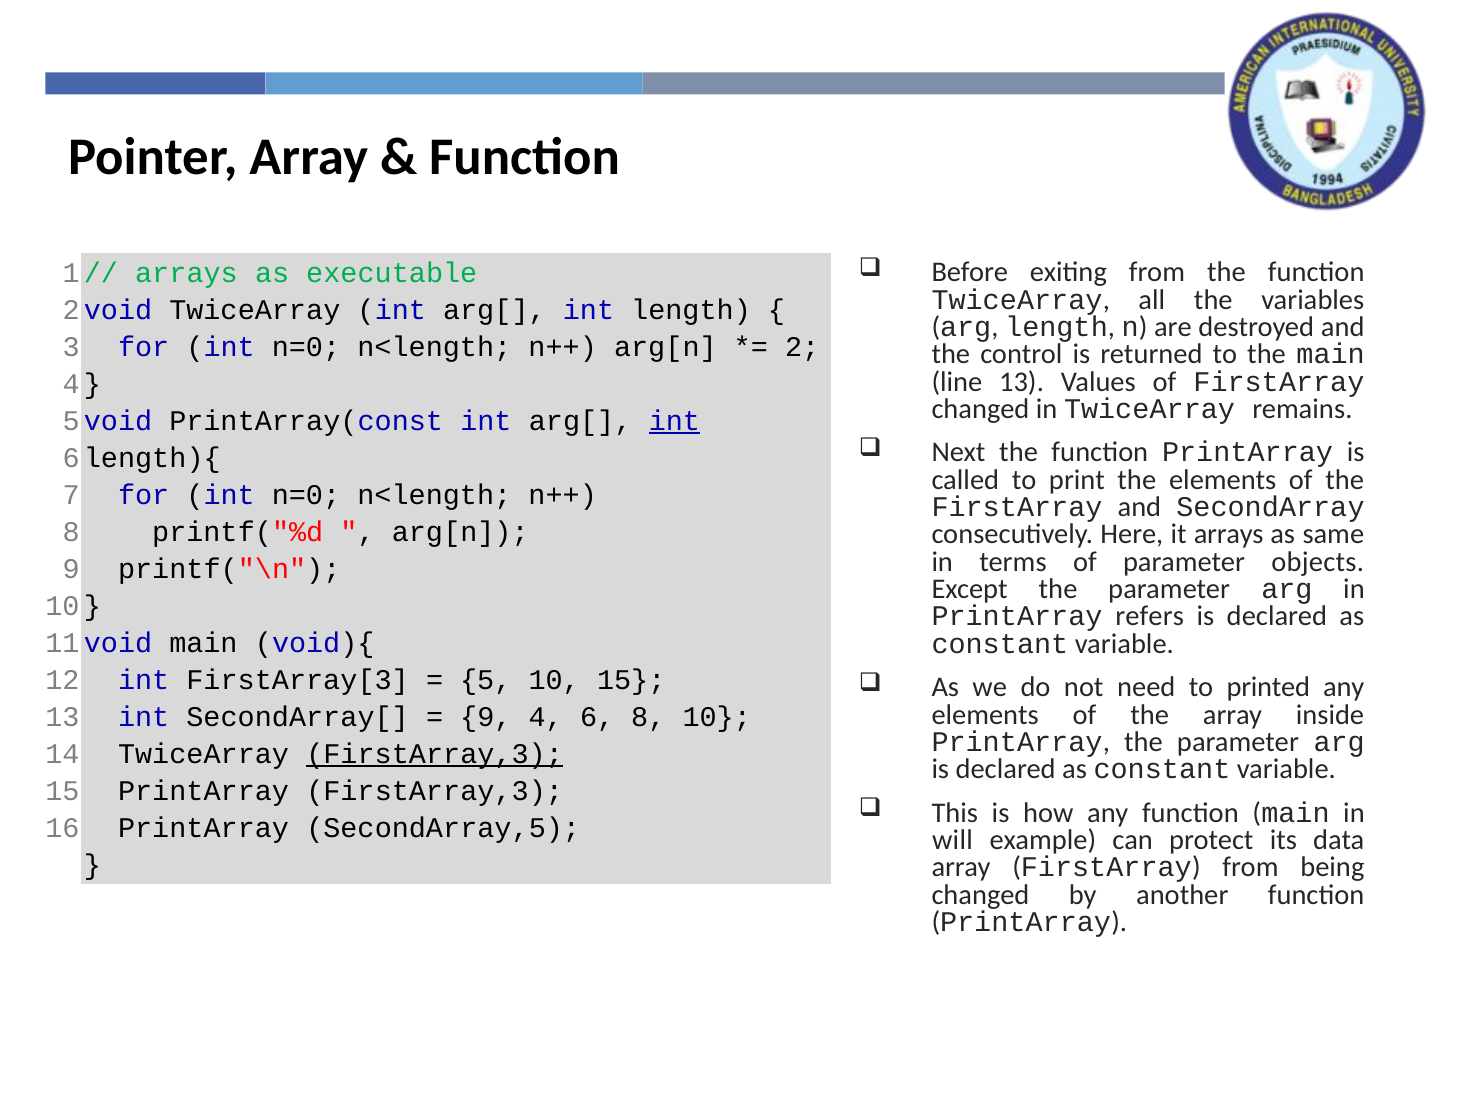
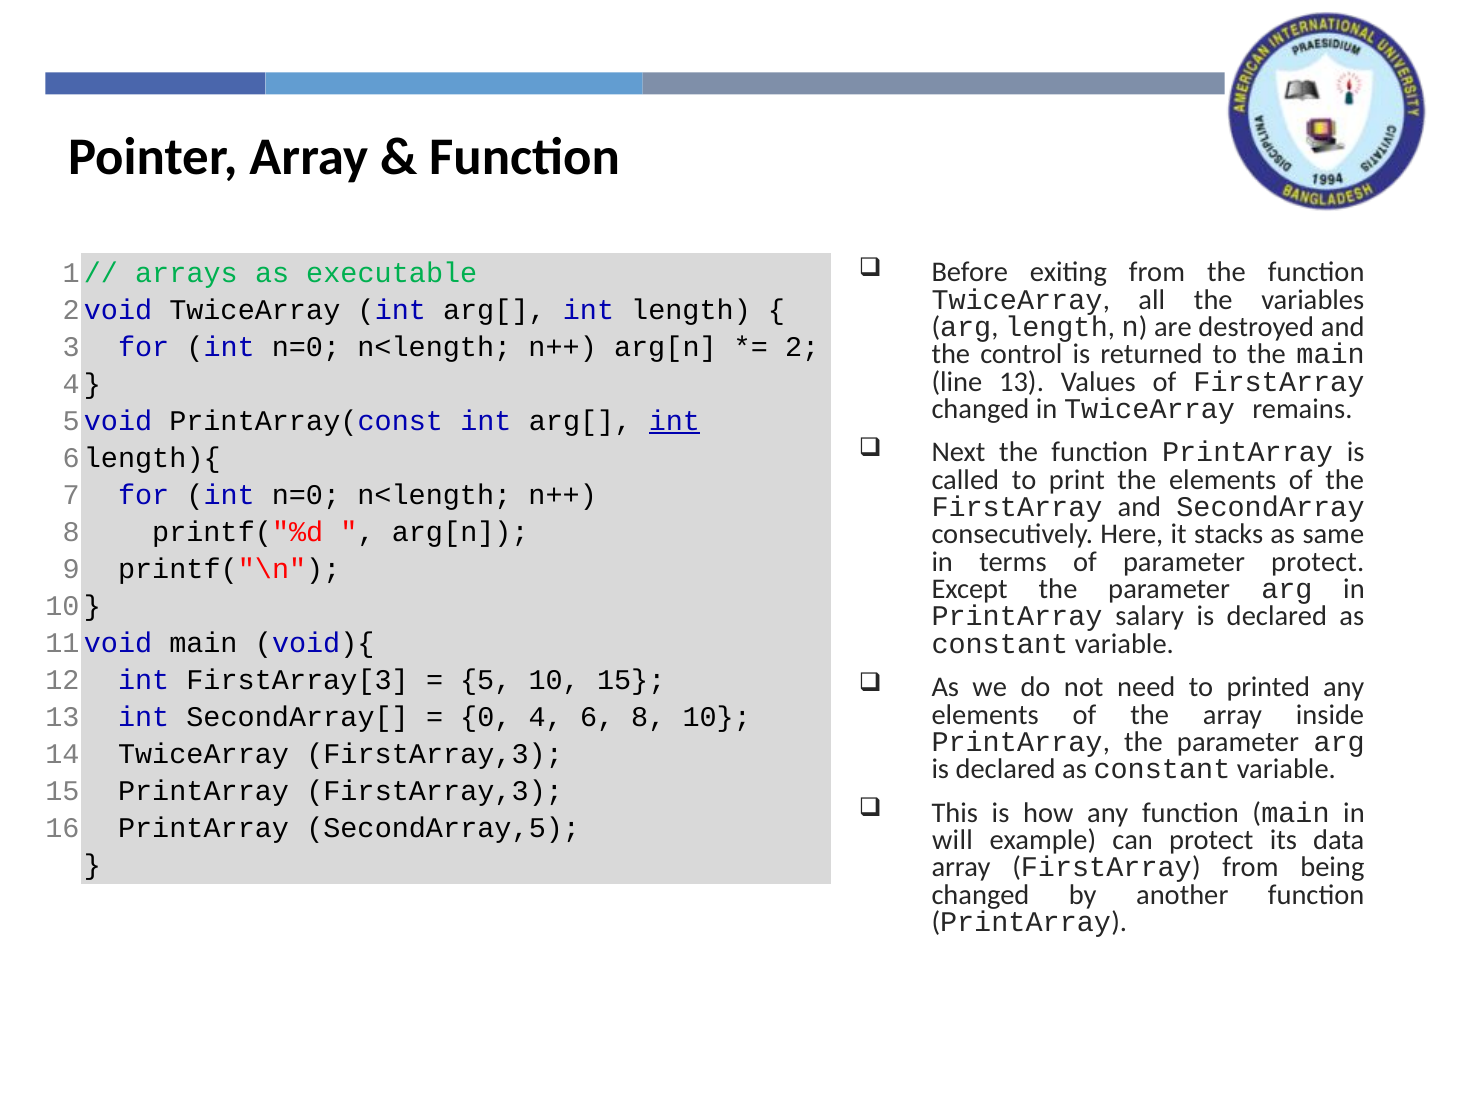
it arrays: arrays -> stacks (1229, 535)
parameter objects: objects -> protect (1318, 562)
refers: refers -> salary (1150, 616)
9: 9 -> 0 (486, 717)
FirstArray,3 underline: present -> none (435, 754)
